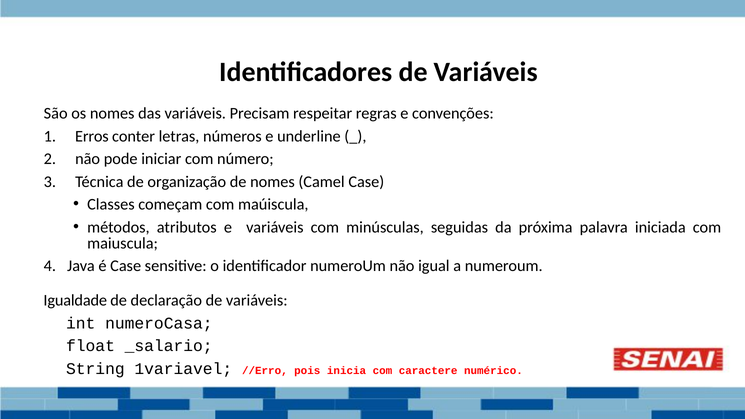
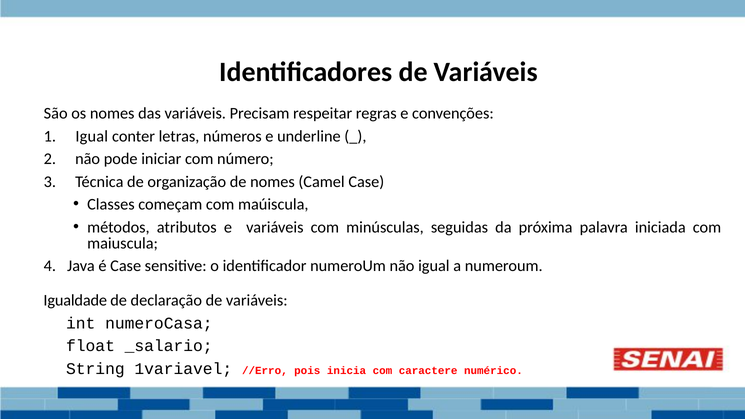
Erros: Erros -> Igual (92, 136)
